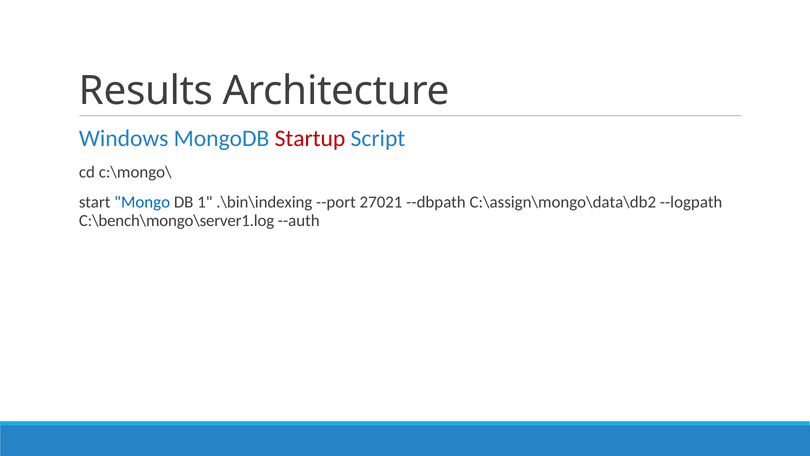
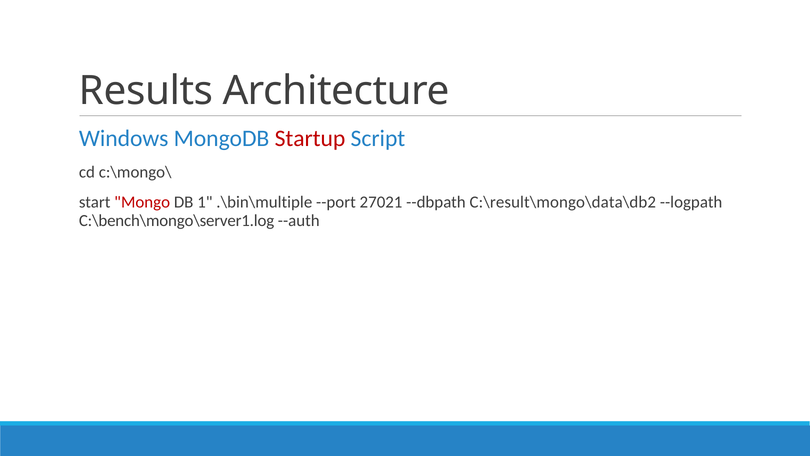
Mongo colour: blue -> red (142, 202)
.\bin\indexing: .\bin\indexing -> .\bin\multiple (264, 202)
C:\assign\mongo\data\db2: C:\assign\mongo\data\db2 -> C:\result\mongo\data\db2 (563, 202)
